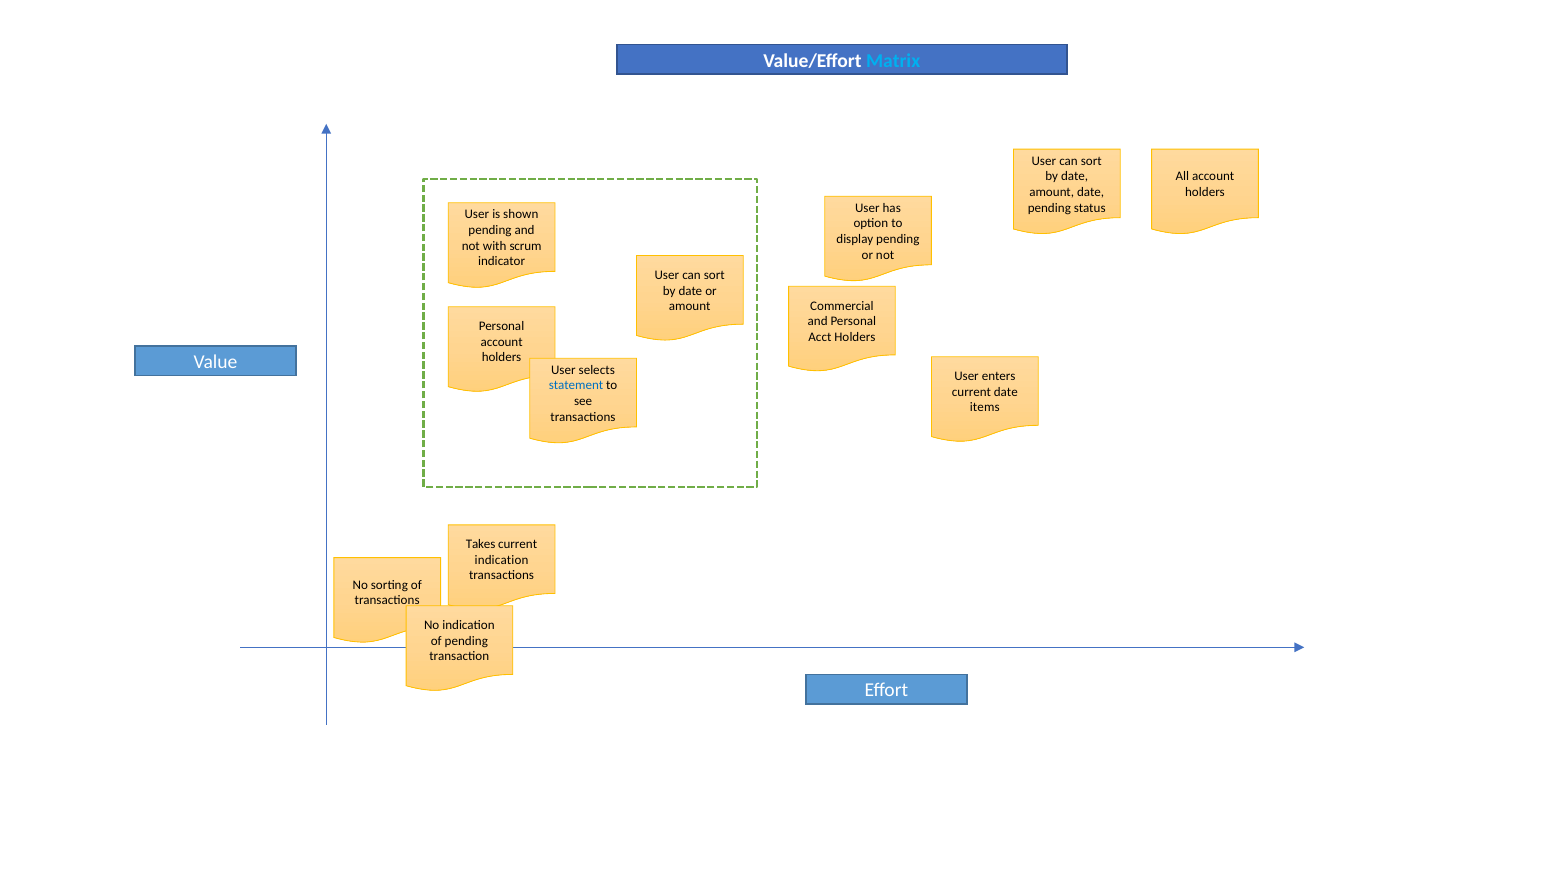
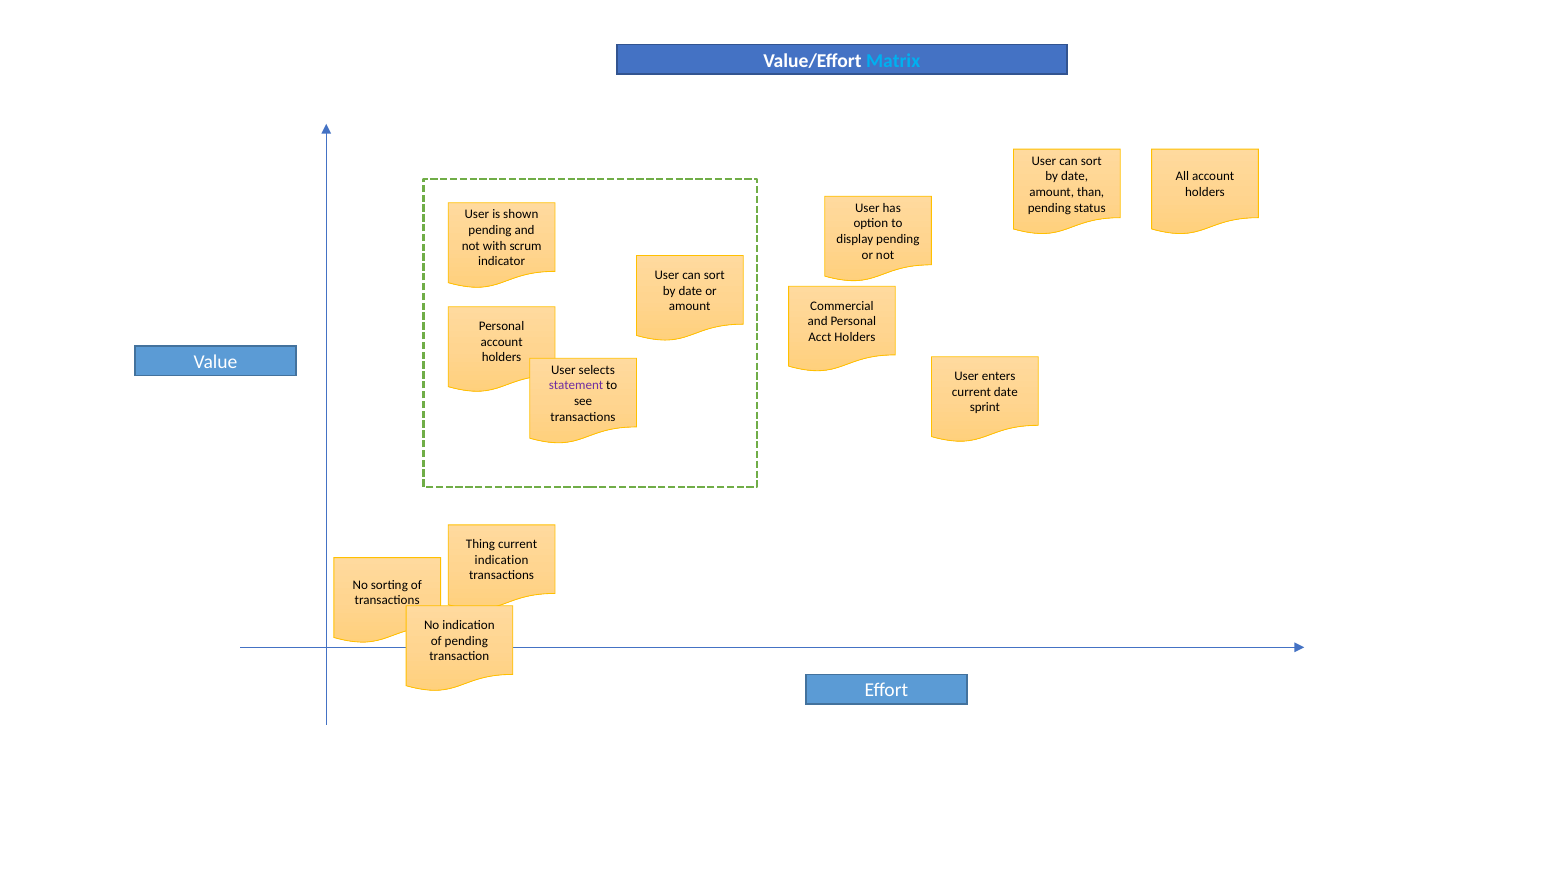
amount date: date -> than (1091, 192)
statement colour: blue -> purple (576, 386)
items: items -> sprint (985, 408)
Takes: Takes -> Thing (481, 544)
